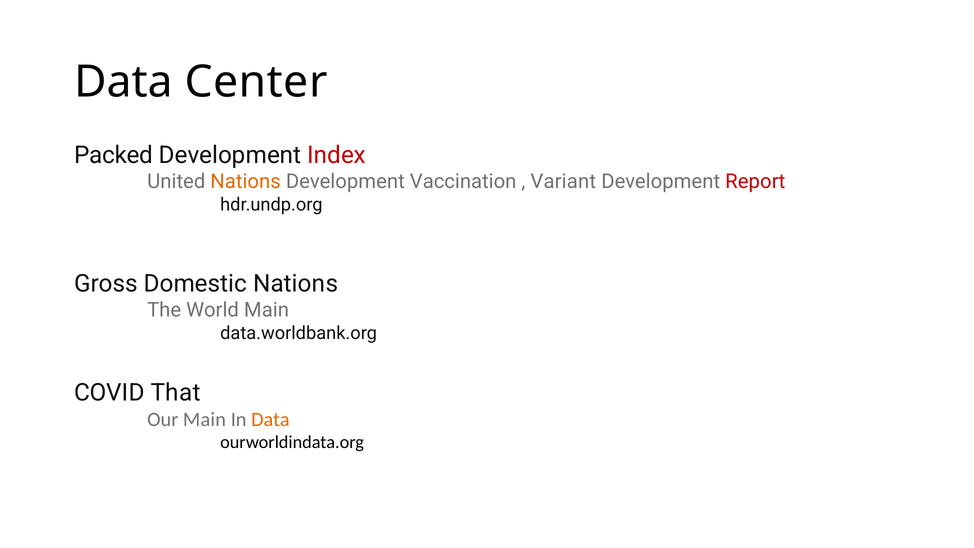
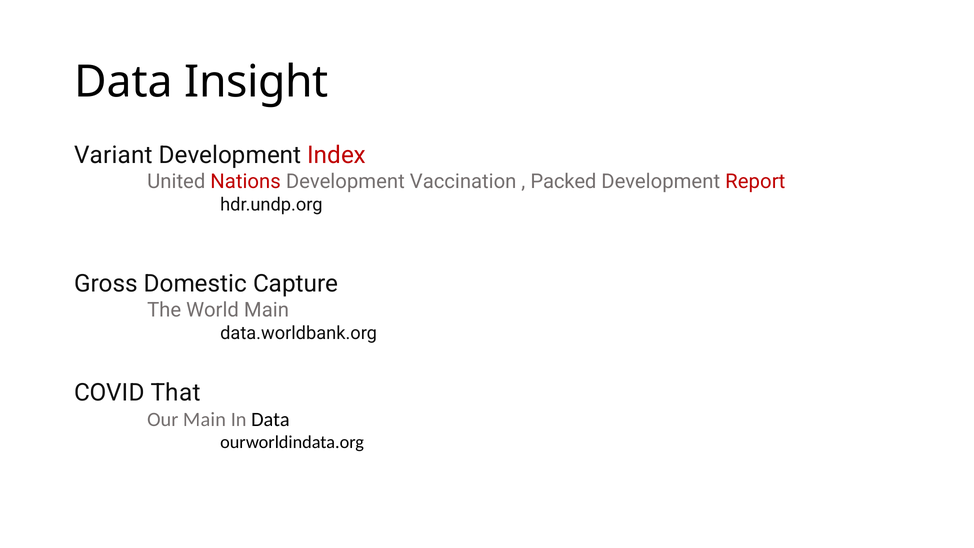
Center: Center -> Insight (256, 82)
Packed: Packed -> Variant (113, 155)
Nations colour: orange -> red (246, 181)
Variant: Variant -> Packed (563, 181)
Domestic Nations: Nations -> Capture (296, 284)
Data colour: orange -> black (270, 419)
